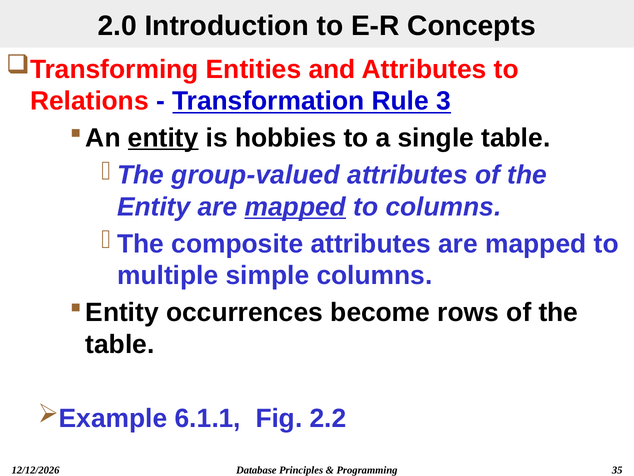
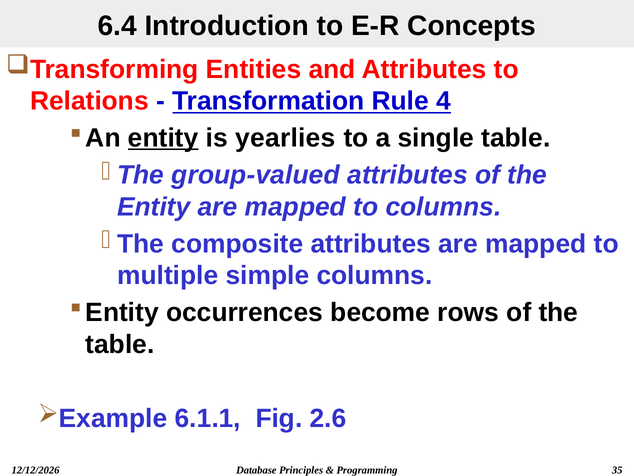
2.0: 2.0 -> 6.4 (117, 26)
3: 3 -> 4 (443, 101)
hobbies: hobbies -> yearlies (285, 138)
mapped underline: present -> none (295, 207)
2.2: 2.2 -> 2.6 (328, 418)
